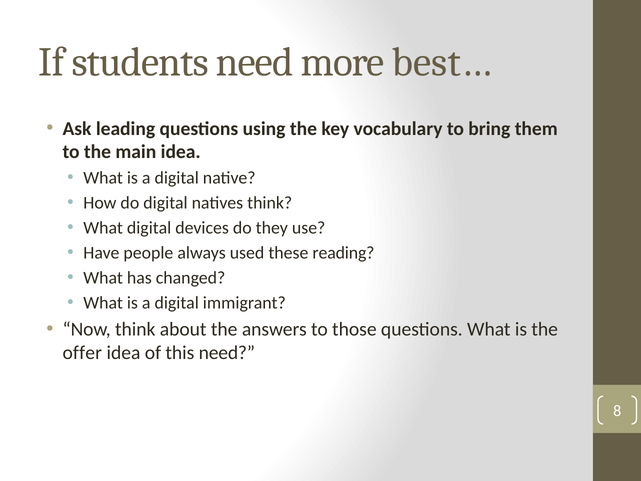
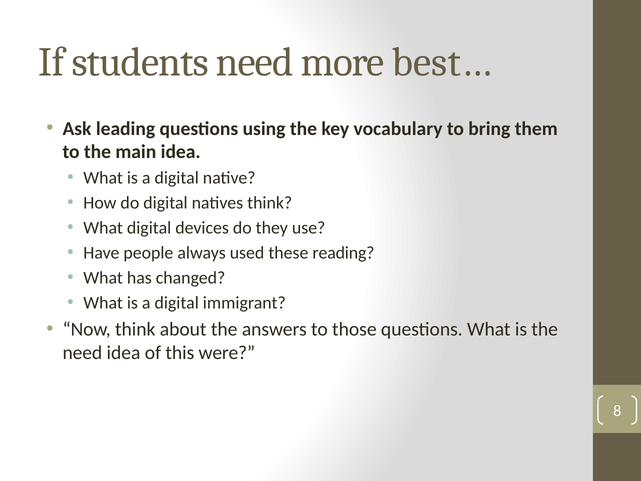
offer: offer -> need (82, 353)
this need: need -> were (227, 353)
